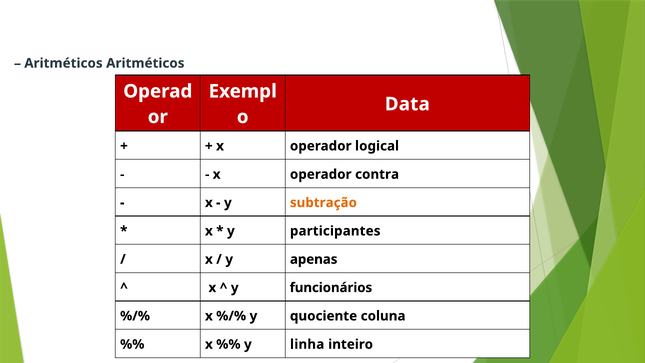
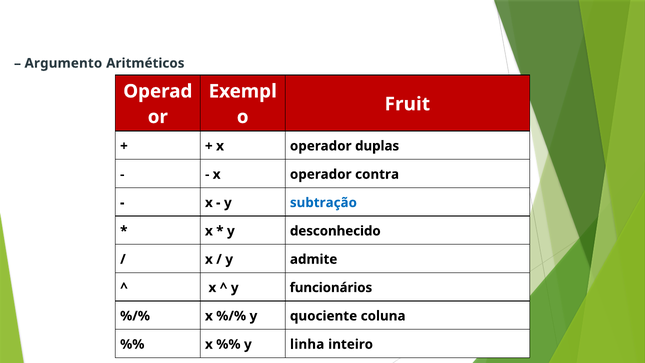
Aritméticos: Aritméticos -> Argumento (63, 63)
Data: Data -> Fruit (407, 104)
logical: logical -> duplas (377, 146)
subtração colour: orange -> blue (323, 203)
participantes: participantes -> desconhecido (335, 231)
apenas: apenas -> admite (314, 259)
